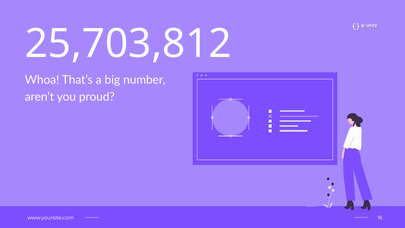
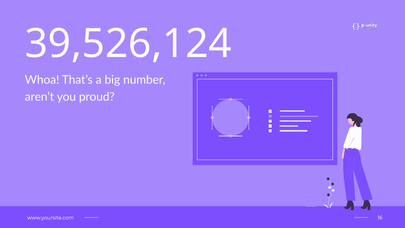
25,703,812: 25,703,812 -> 39,526,124 (128, 44)
